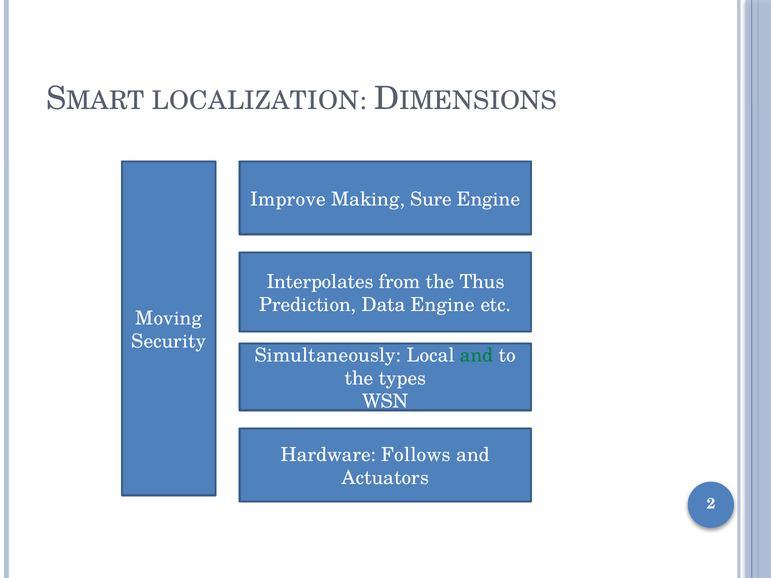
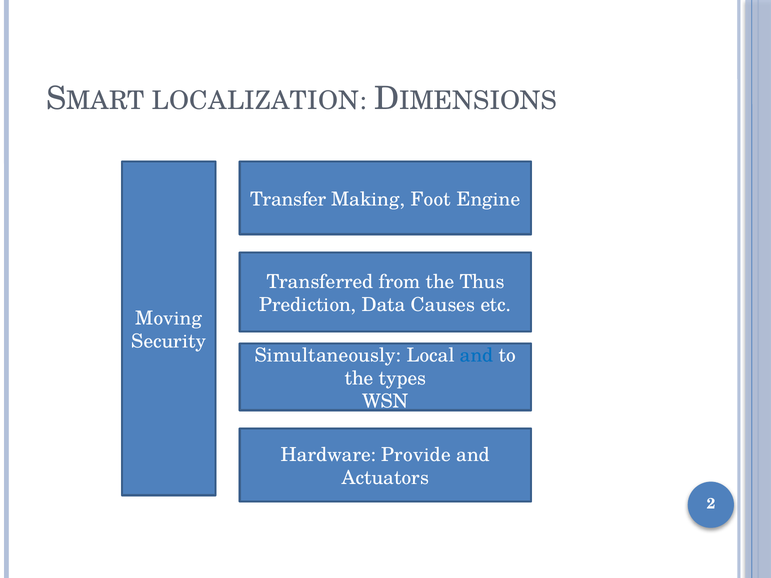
Improve: Improve -> Transfer (288, 199)
Sure: Sure -> Foot (431, 199)
Interpolates: Interpolates -> Transferred (320, 282)
Data Engine: Engine -> Causes (443, 305)
and colour: green -> blue (477, 355)
Follows: Follows -> Provide (416, 455)
